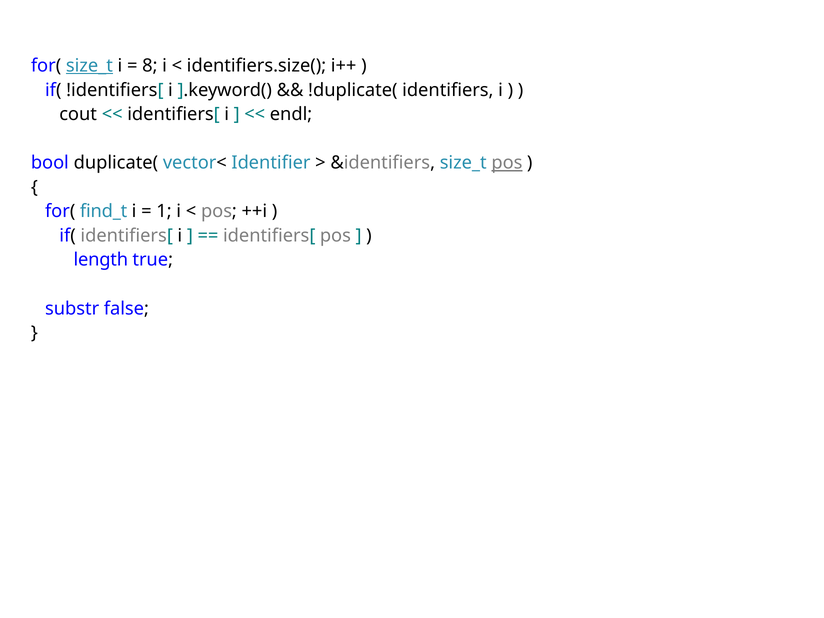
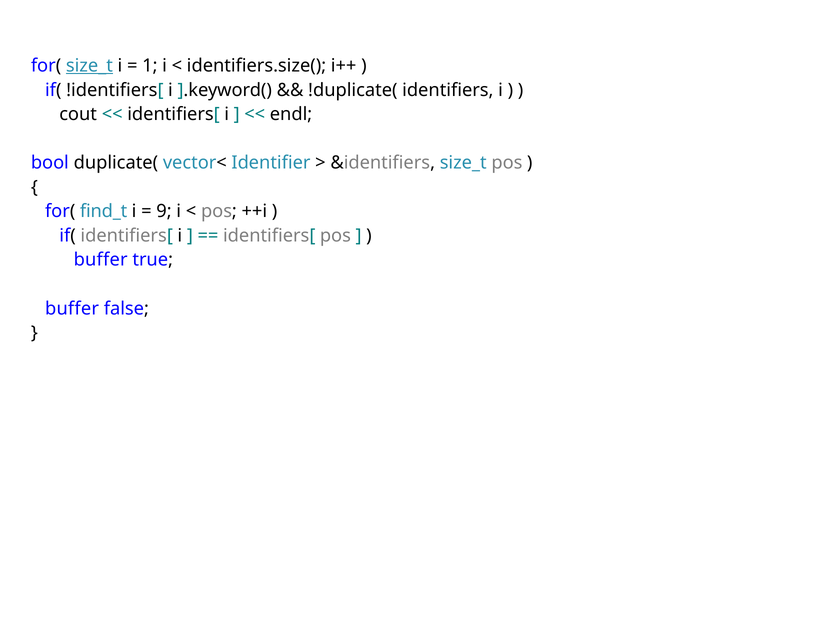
8: 8 -> 1 (150, 66)
pos underline: present -> none (507, 163)
1: 1 -> 9 (164, 211)
length: length -> buffer (101, 260)
substr: substr -> buffer (72, 308)
